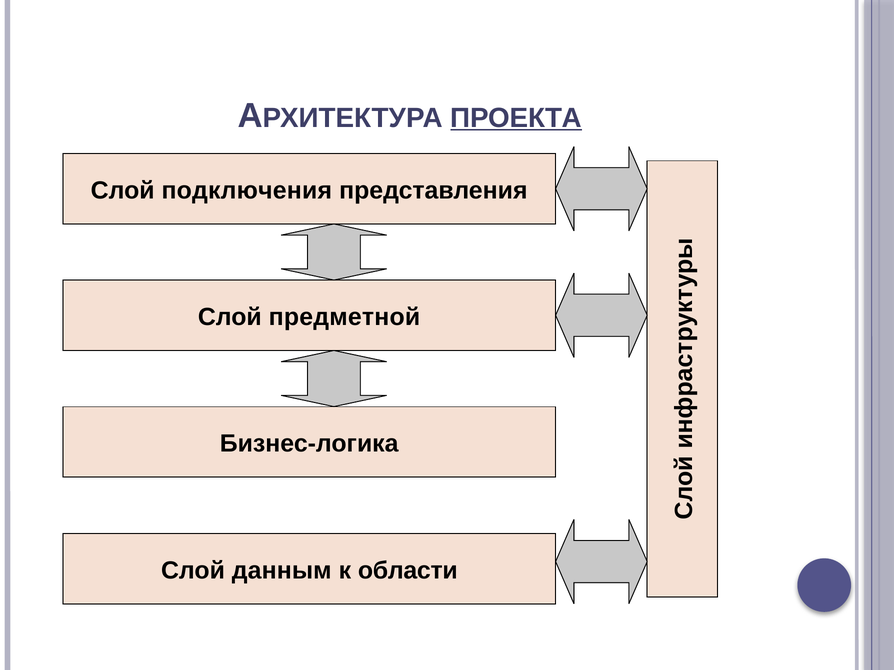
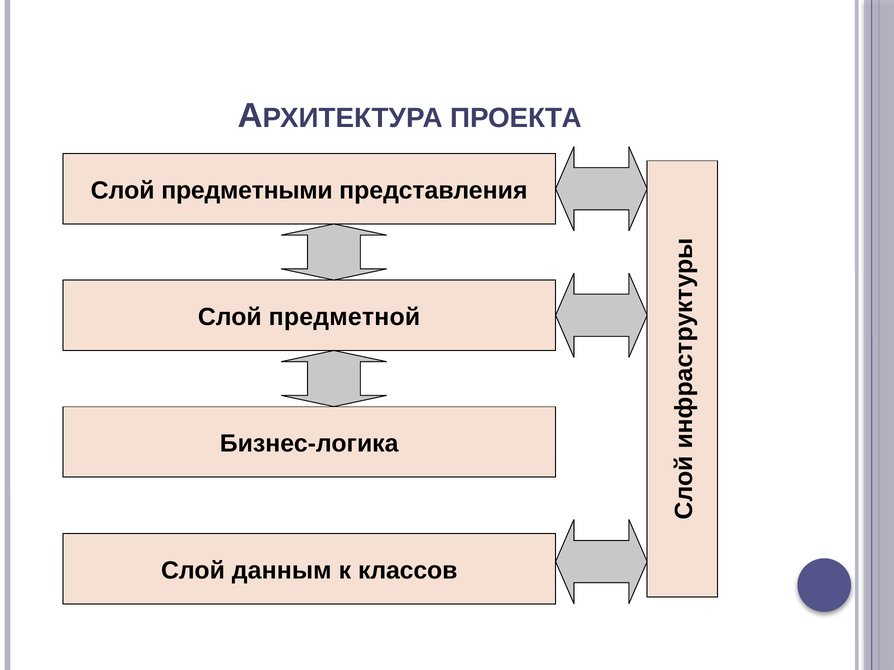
ПРОЕКТА underline: present -> none (516, 118)
подключения: подключения -> предметными (247, 191)
области: области -> классов (408, 571)
